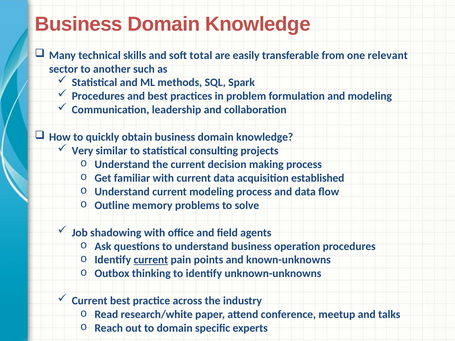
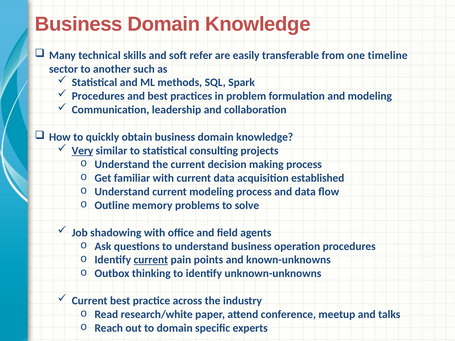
total: total -> refer (201, 55)
relevant: relevant -> timeline (388, 55)
Very underline: none -> present (82, 151)
